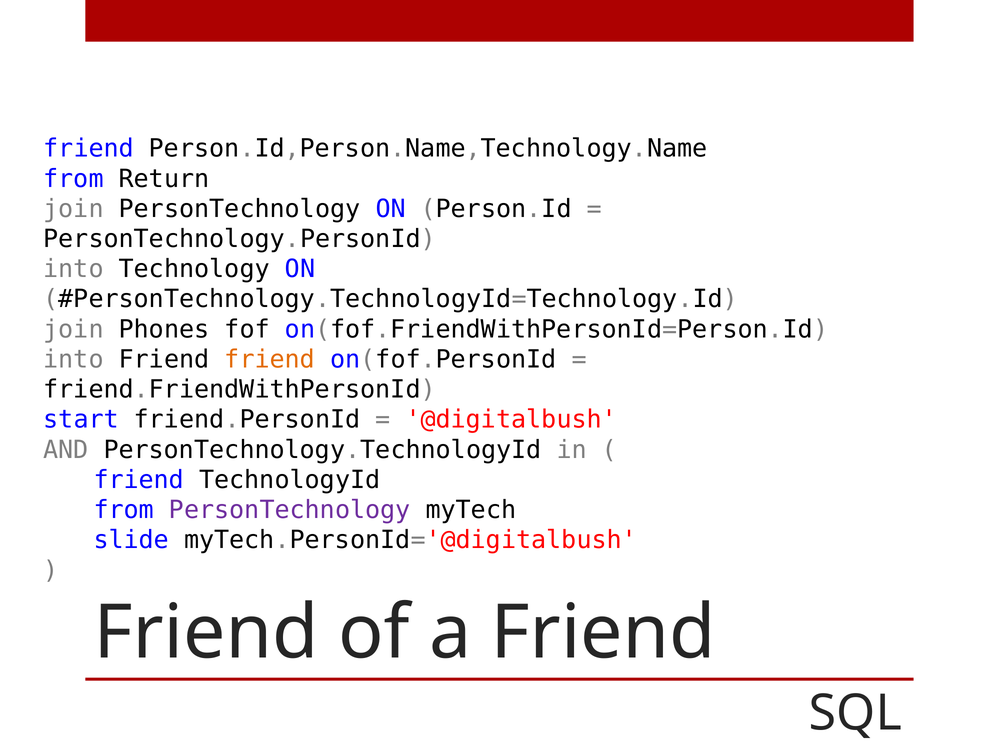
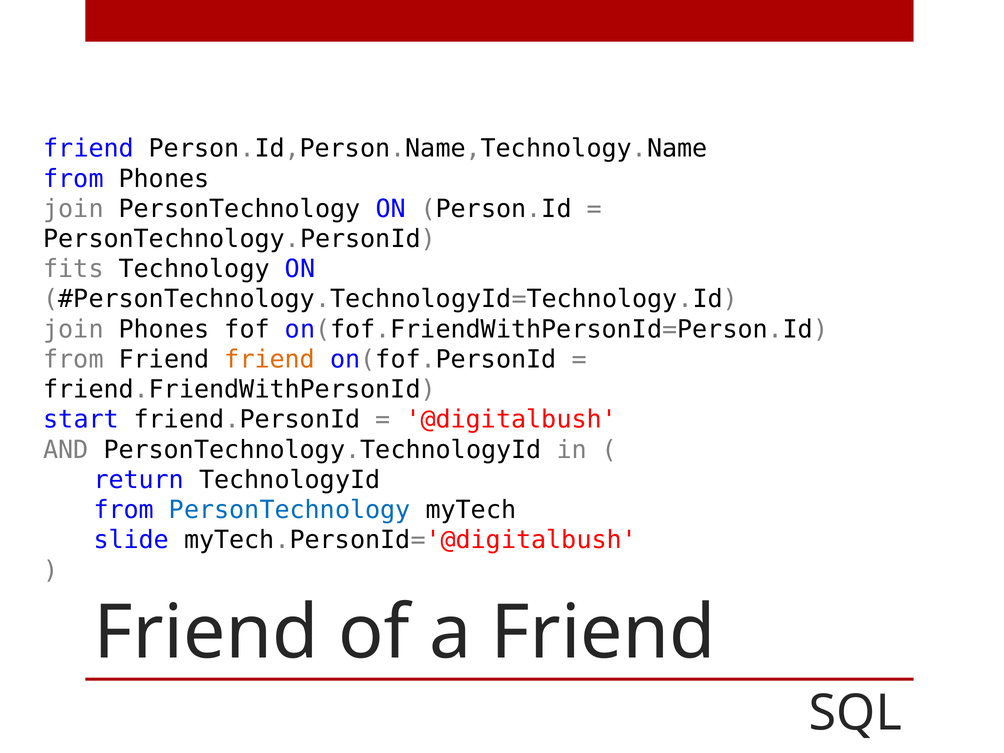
from Return: Return -> Phones (164, 179)
into: into -> fits (73, 269)
into: into -> from (73, 359)
friend: friend -> return (139, 480)
PersonTechnology colour: purple -> blue (290, 510)
